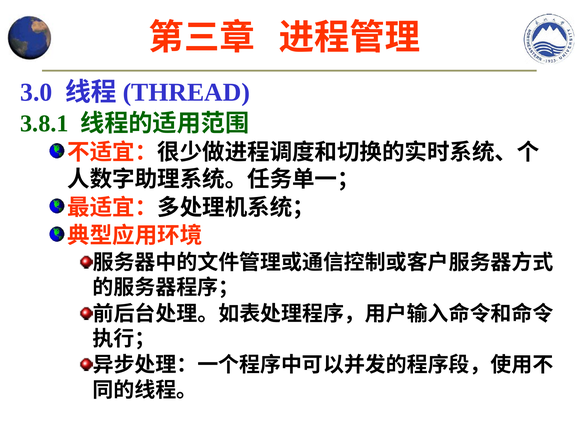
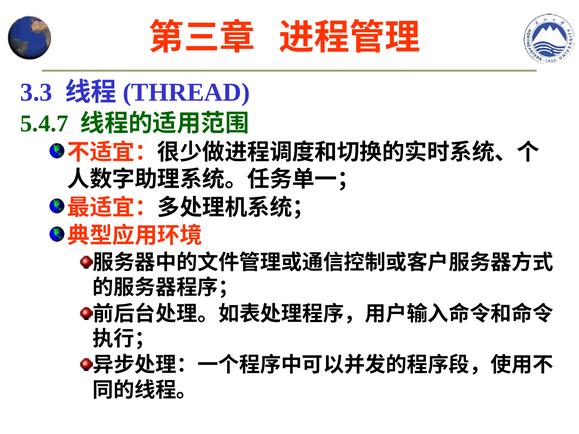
3.0: 3.0 -> 3.3 (36, 93)
3.8.1: 3.8.1 -> 5.4.7 (44, 124)
